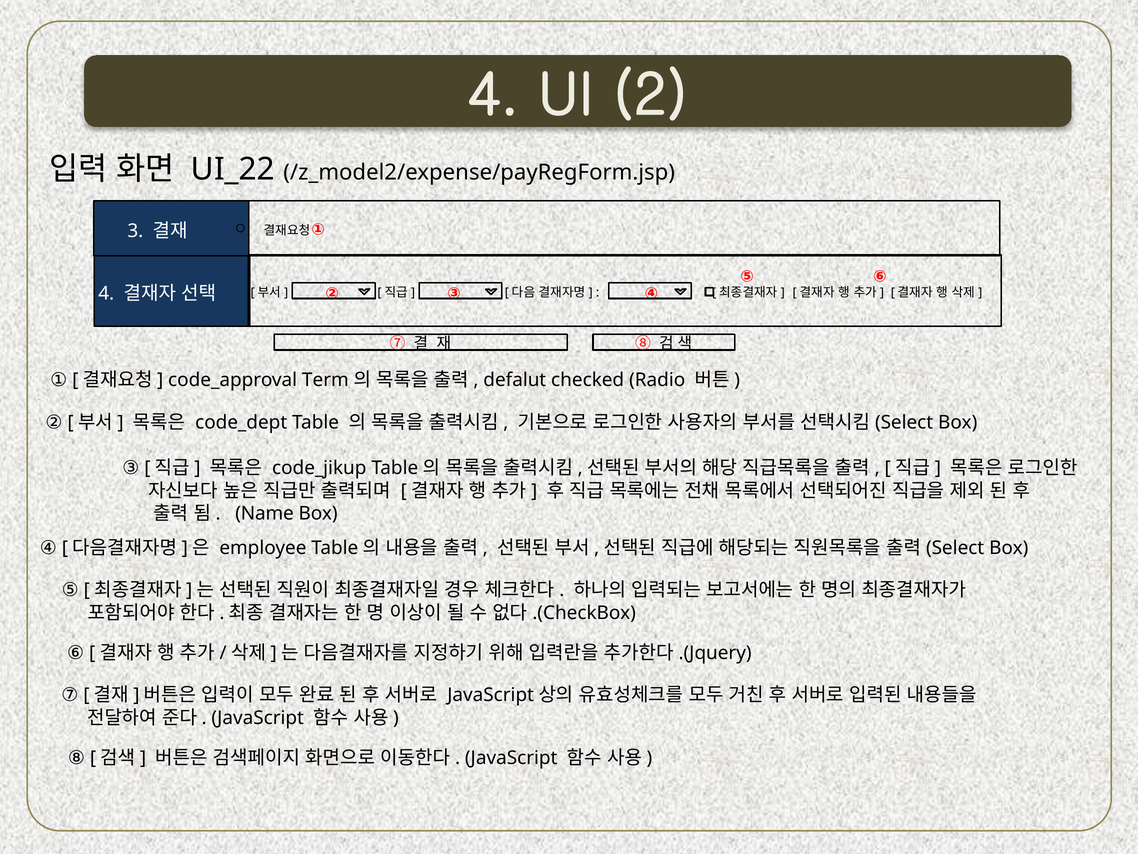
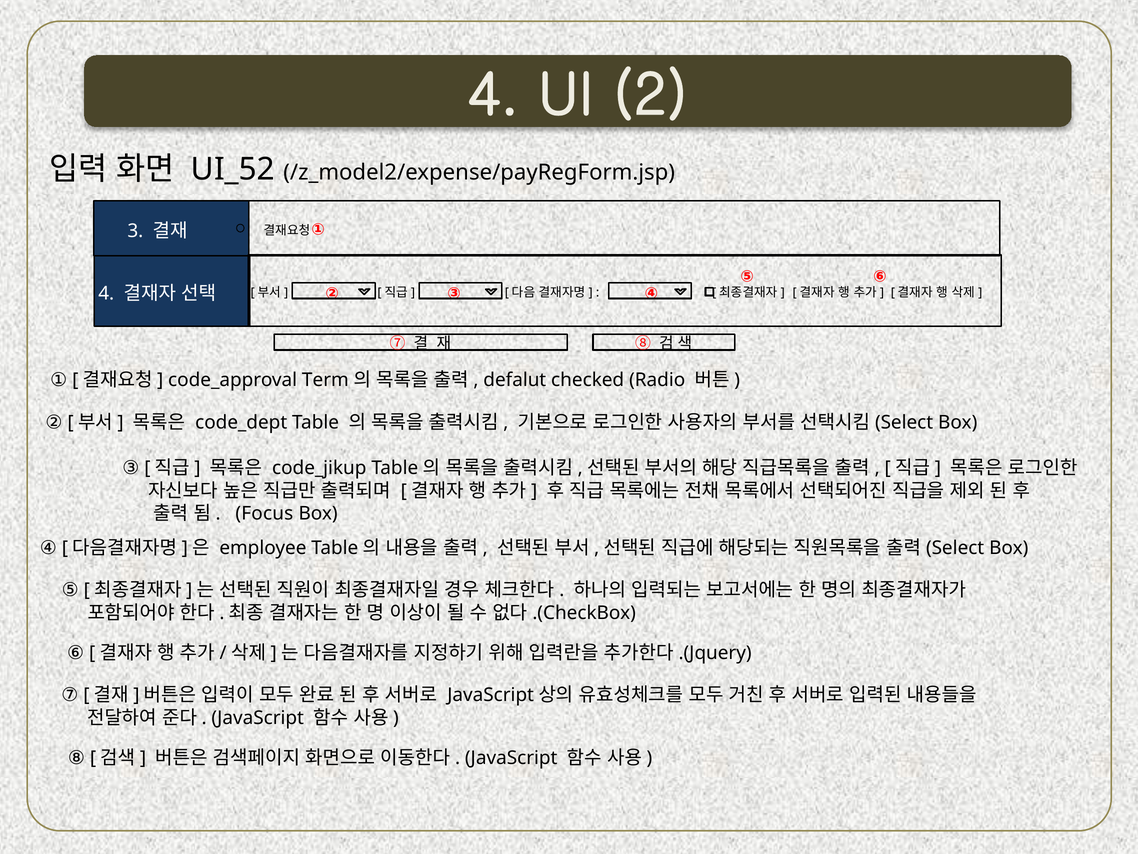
UI_22: UI_22 -> UI_52 (233, 169)
Name: Name -> Focus (264, 513)
